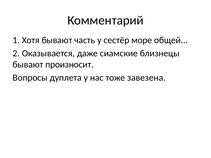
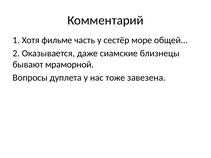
Хотя бывают: бывают -> фильме (57, 40)
произносит: произносит -> мраморной (69, 65)
